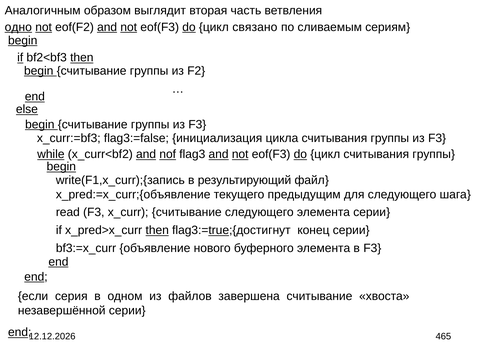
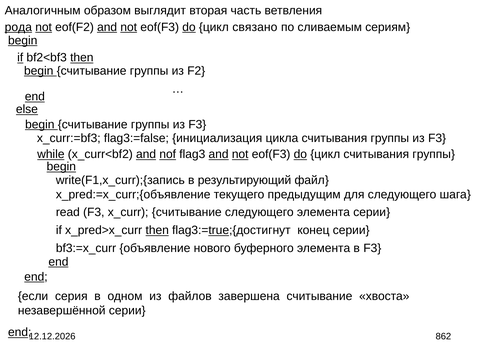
одно: одно -> рода (18, 27)
465: 465 -> 862 (443, 336)
